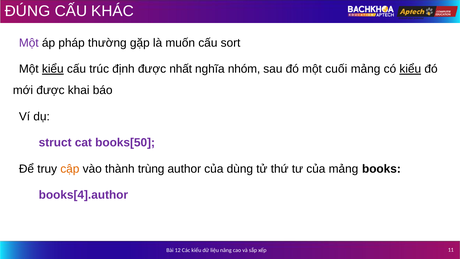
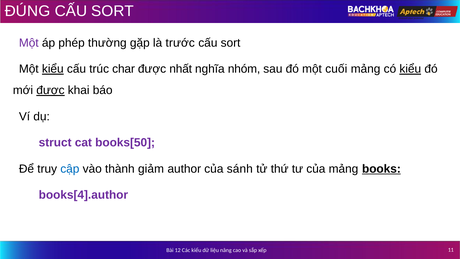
KHÁC: KHÁC -> SORT (112, 11)
pháp: pháp -> phép (72, 43)
muốn: muốn -> trước (180, 43)
định: định -> char (124, 69)
được underline: none -> present (50, 90)
cập colour: orange -> blue (70, 169)
trùng: trùng -> giảm (151, 169)
dùng: dùng -> sánh (240, 169)
books underline: none -> present (381, 169)
